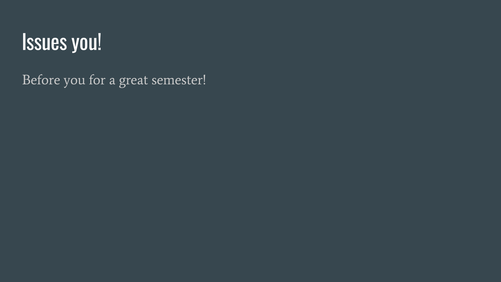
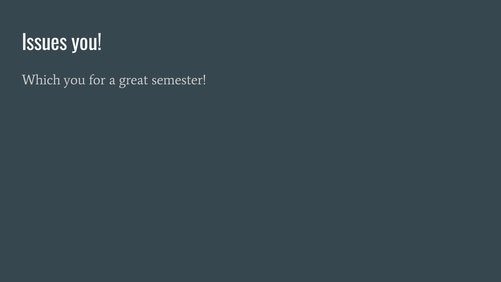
Before: Before -> Which (41, 80)
